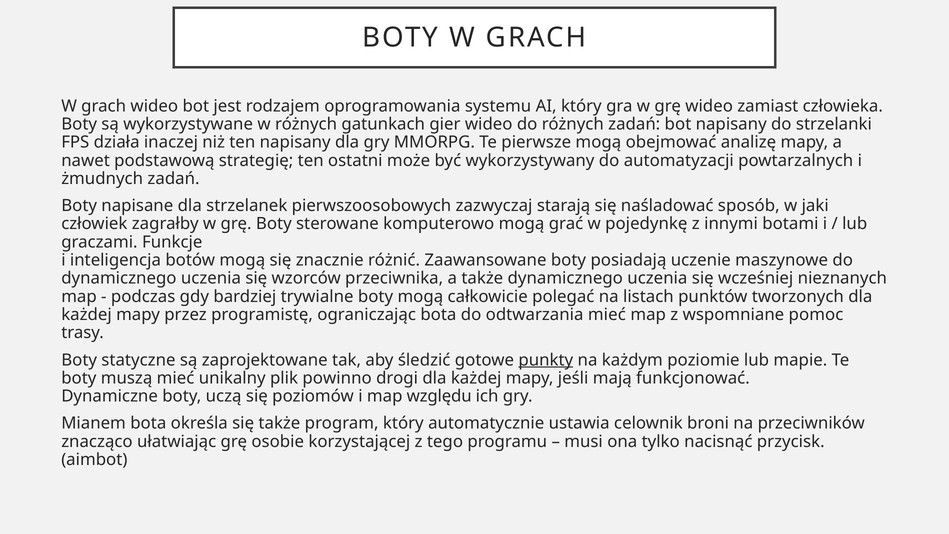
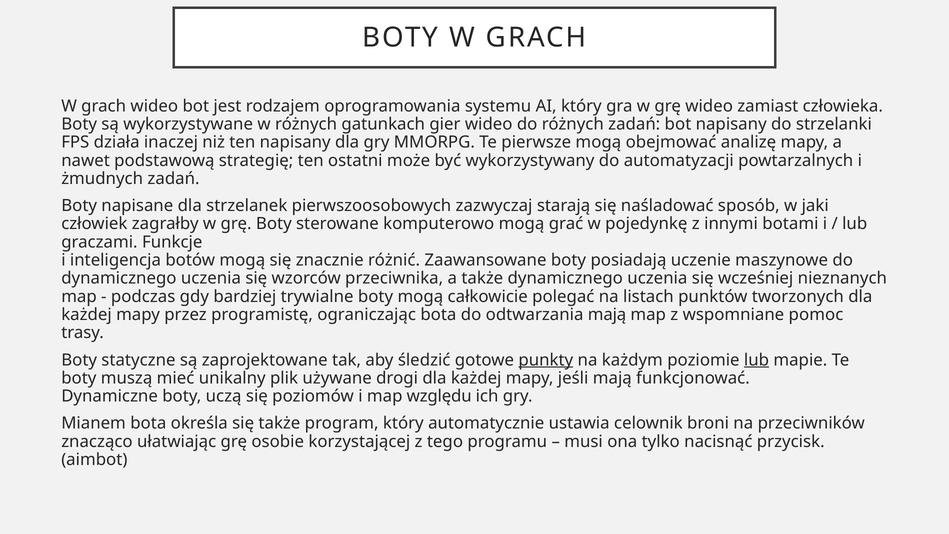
odtwarzania mieć: mieć -> mają (607, 315)
lub underline: none -> present (757, 360)
powinno: powinno -> używane (337, 378)
